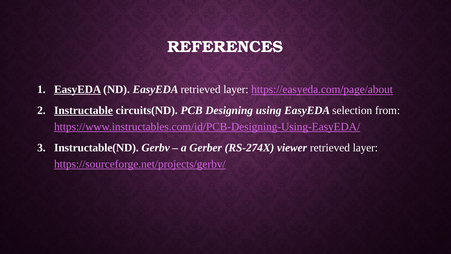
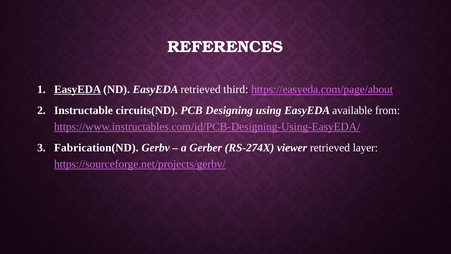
EasyEDA retrieved layer: layer -> third (236, 89)
Instructable underline: present -> none (83, 110)
selection: selection -> available (352, 110)
Instructable(ND: Instructable(ND -> Fabrication(ND (96, 148)
